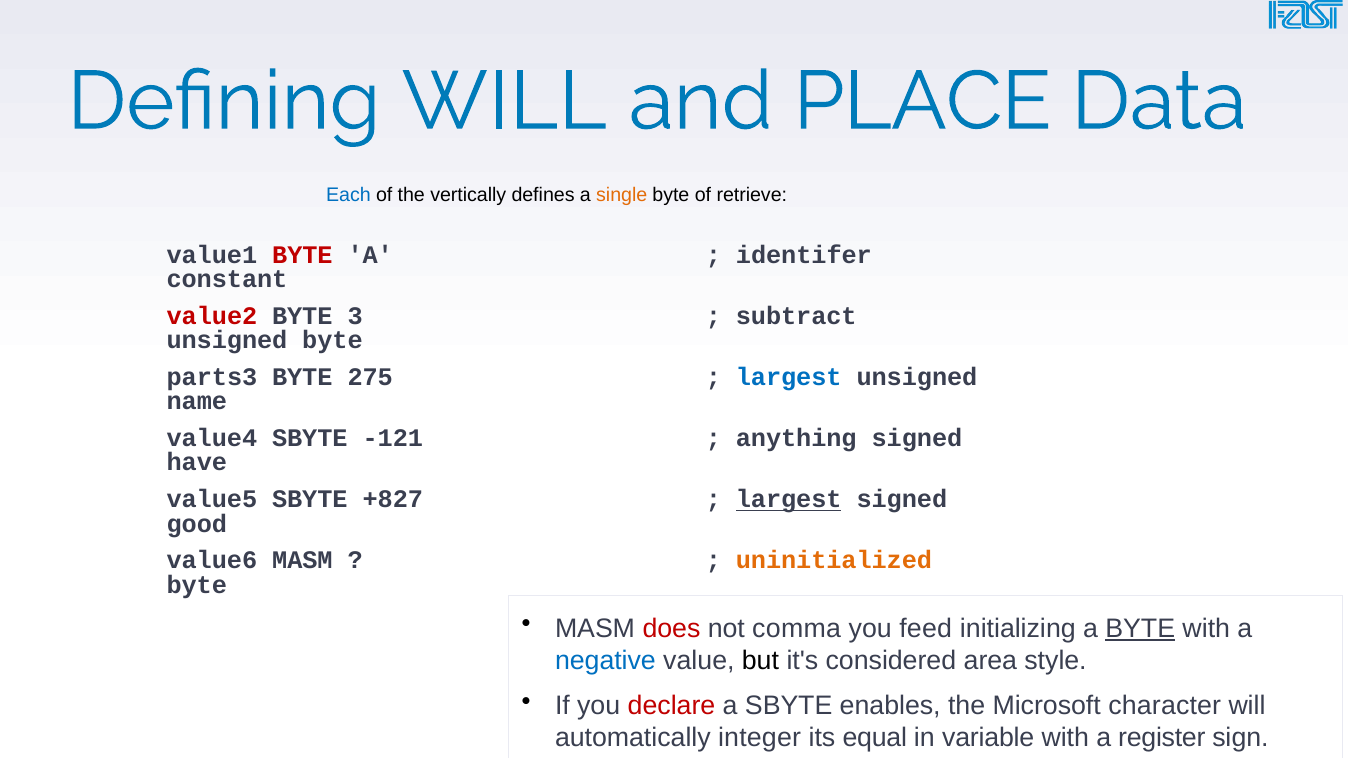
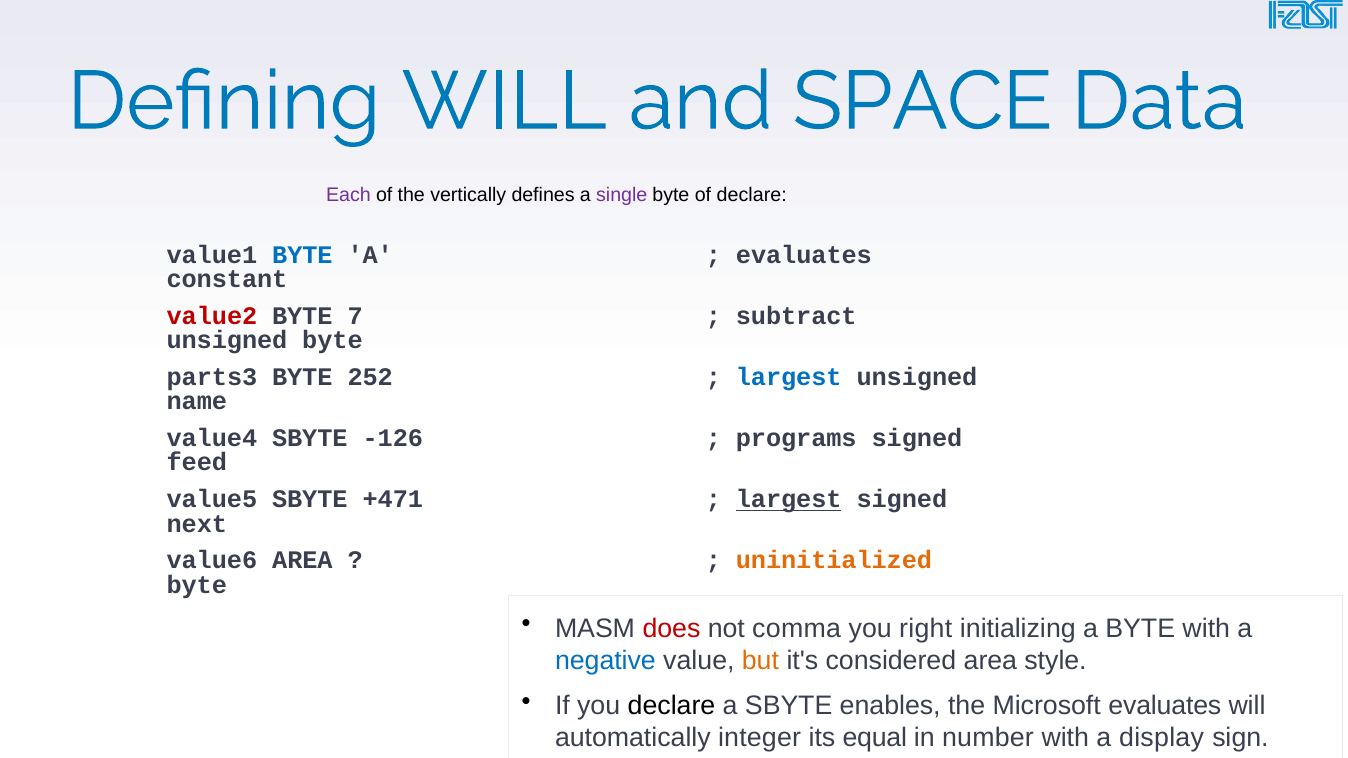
PLACE: PLACE -> SPACE (923, 101)
Each colour: blue -> purple (348, 195)
single colour: orange -> purple (622, 195)
of retrieve: retrieve -> declare (752, 195)
BYTE colour: red -> blue (302, 255)
identifer: identifer -> evaluates (804, 255)
3: 3 -> 7 (355, 316)
275: 275 -> 252 (370, 377)
-121: -121 -> -126 (393, 439)
anything: anything -> programs (796, 439)
have: have -> feed (197, 463)
+827: +827 -> +471 (393, 500)
good: good -> next (197, 524)
value6 MASM: MASM -> AREA (302, 561)
feed: feed -> right (926, 629)
BYTE underline: present -> none (1140, 629)
but colour: black -> orange (760, 661)
declare colour: red -> black (671, 706)
Microsoft character: character -> evaluates (1165, 706)
variable: variable -> number (988, 738)
register: register -> display (1162, 738)
